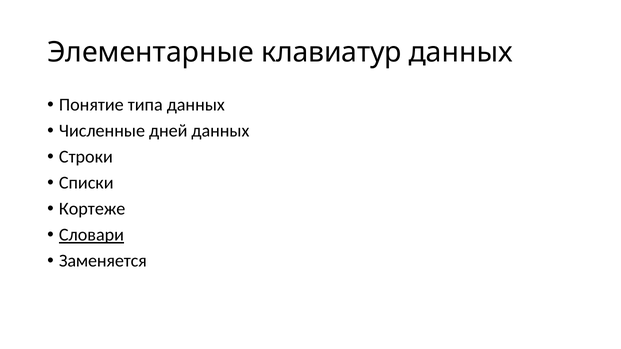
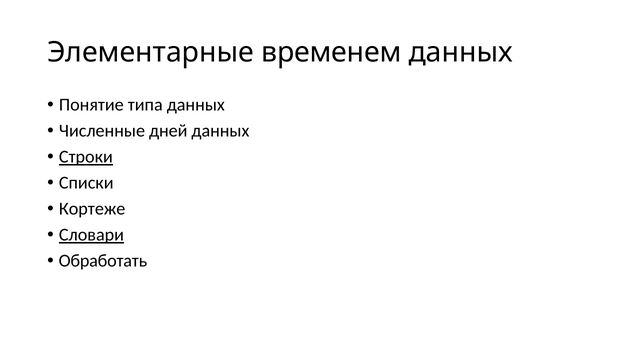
клавиатур: клавиатур -> временем (331, 52)
Строки underline: none -> present (86, 157)
Заменяется: Заменяется -> Обработать (103, 261)
